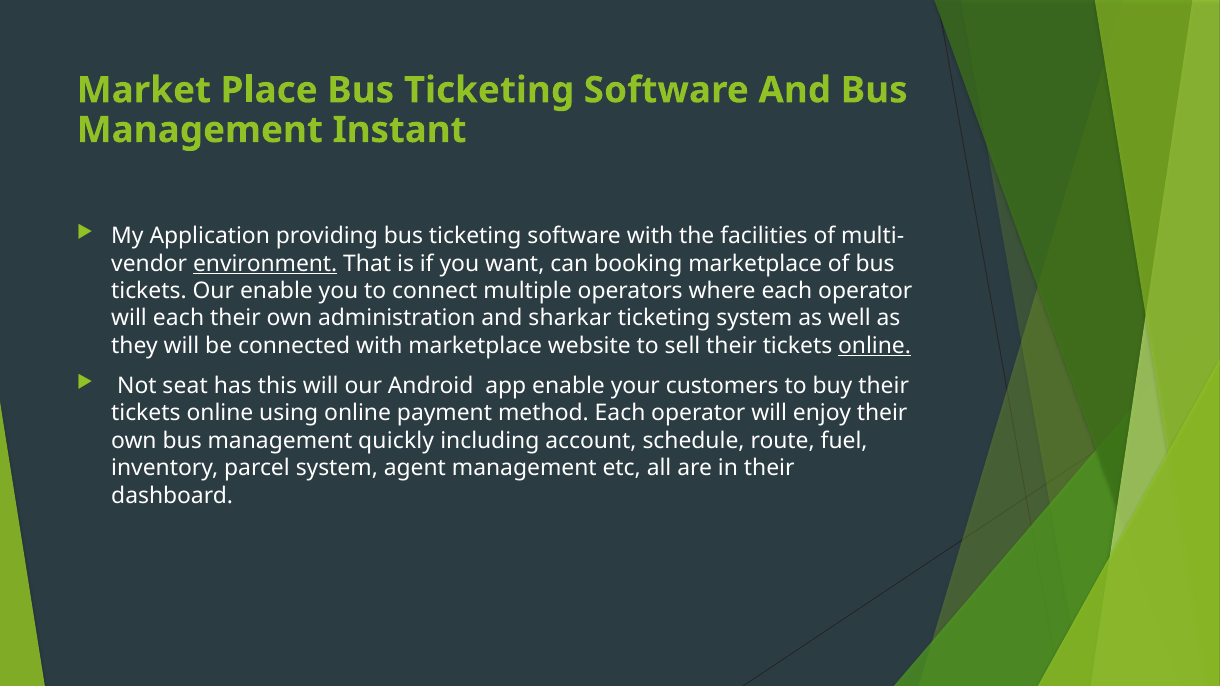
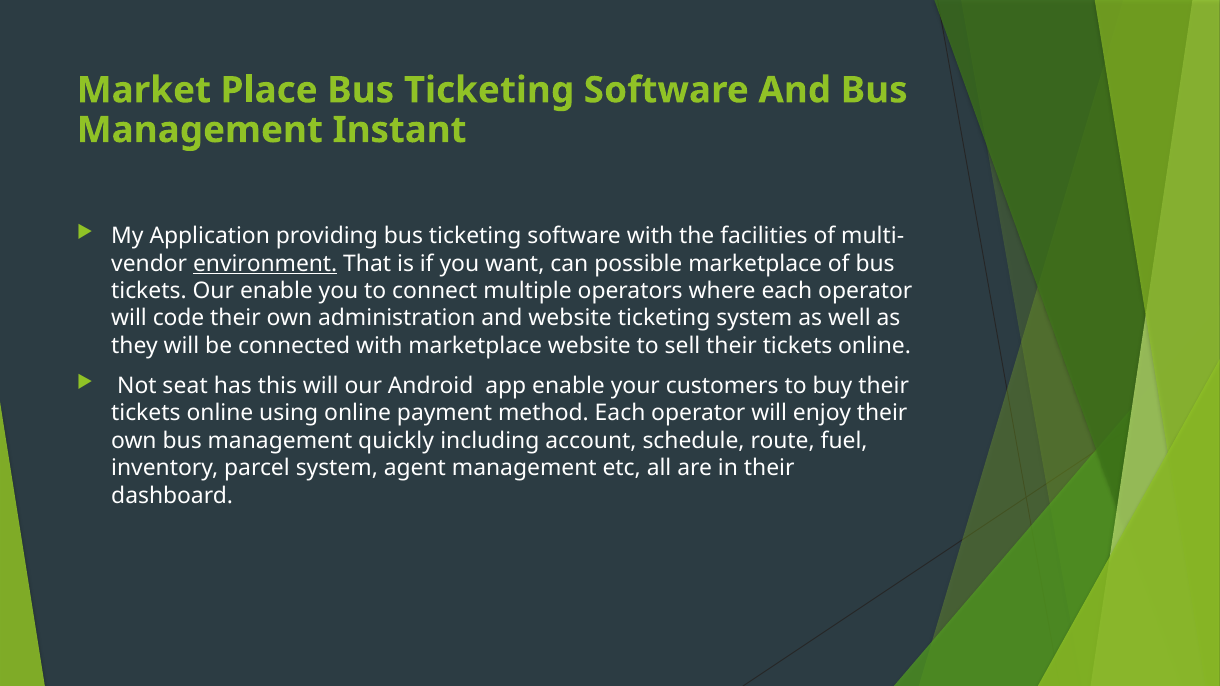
booking: booking -> possible (638, 264)
will each: each -> code (179, 318)
and sharkar: sharkar -> website (570, 318)
online underline: present -> none (875, 346)
